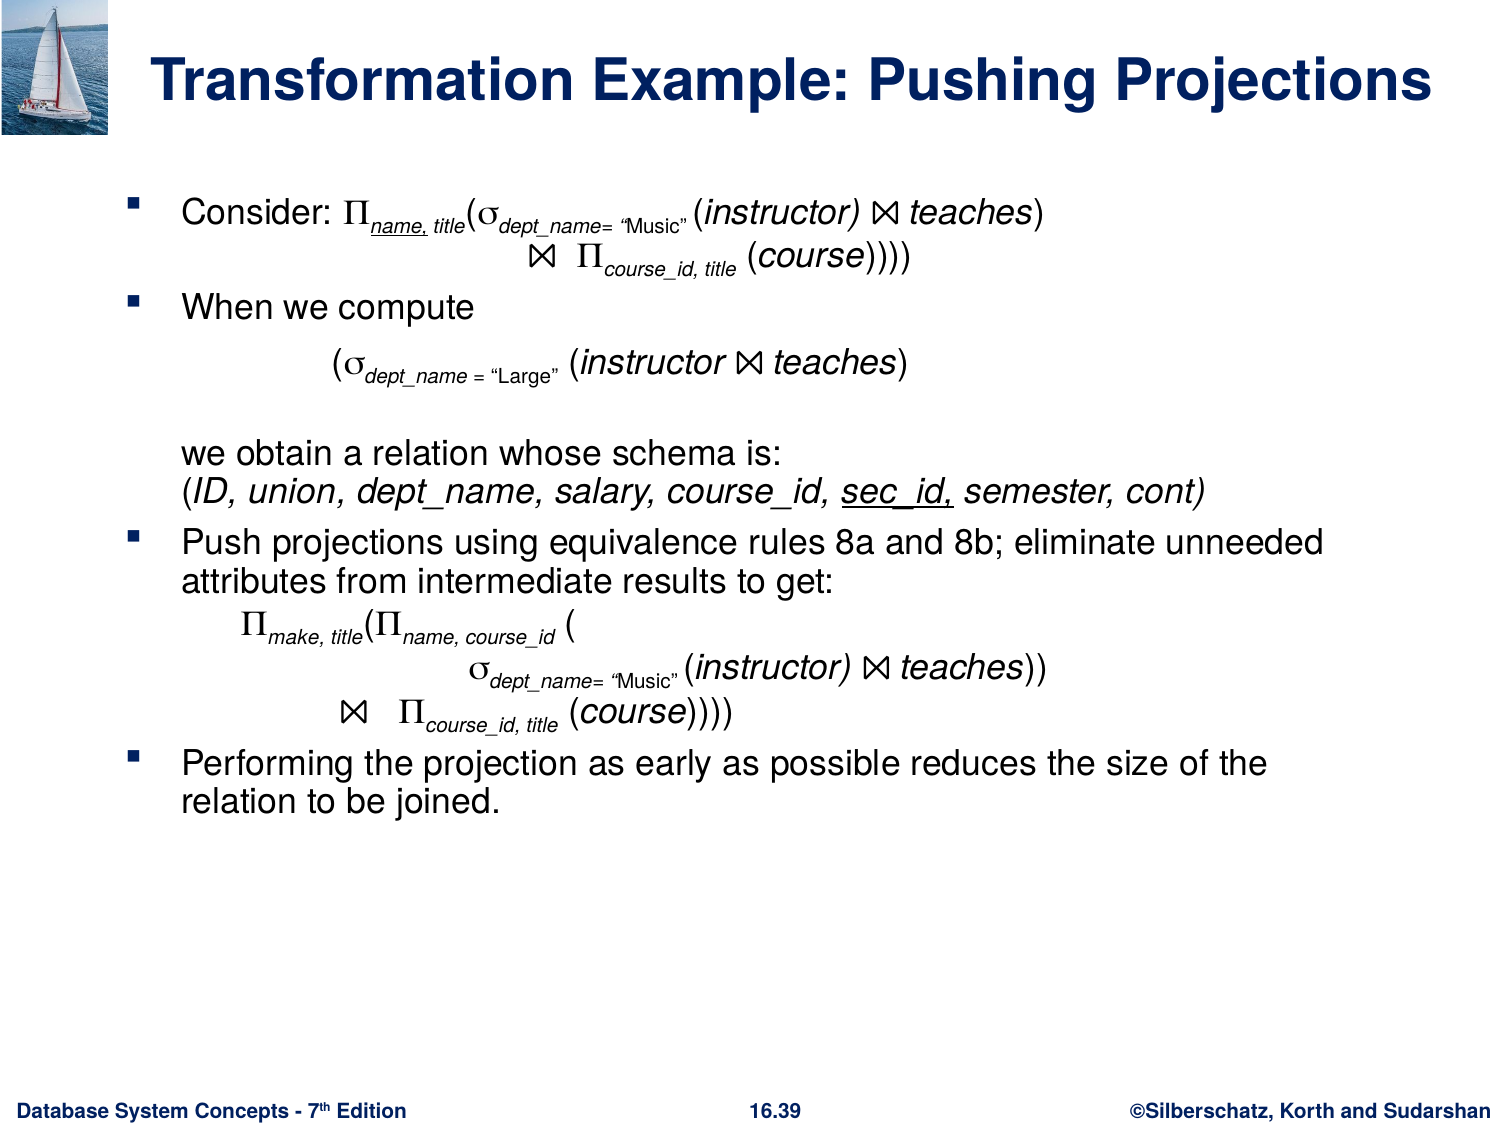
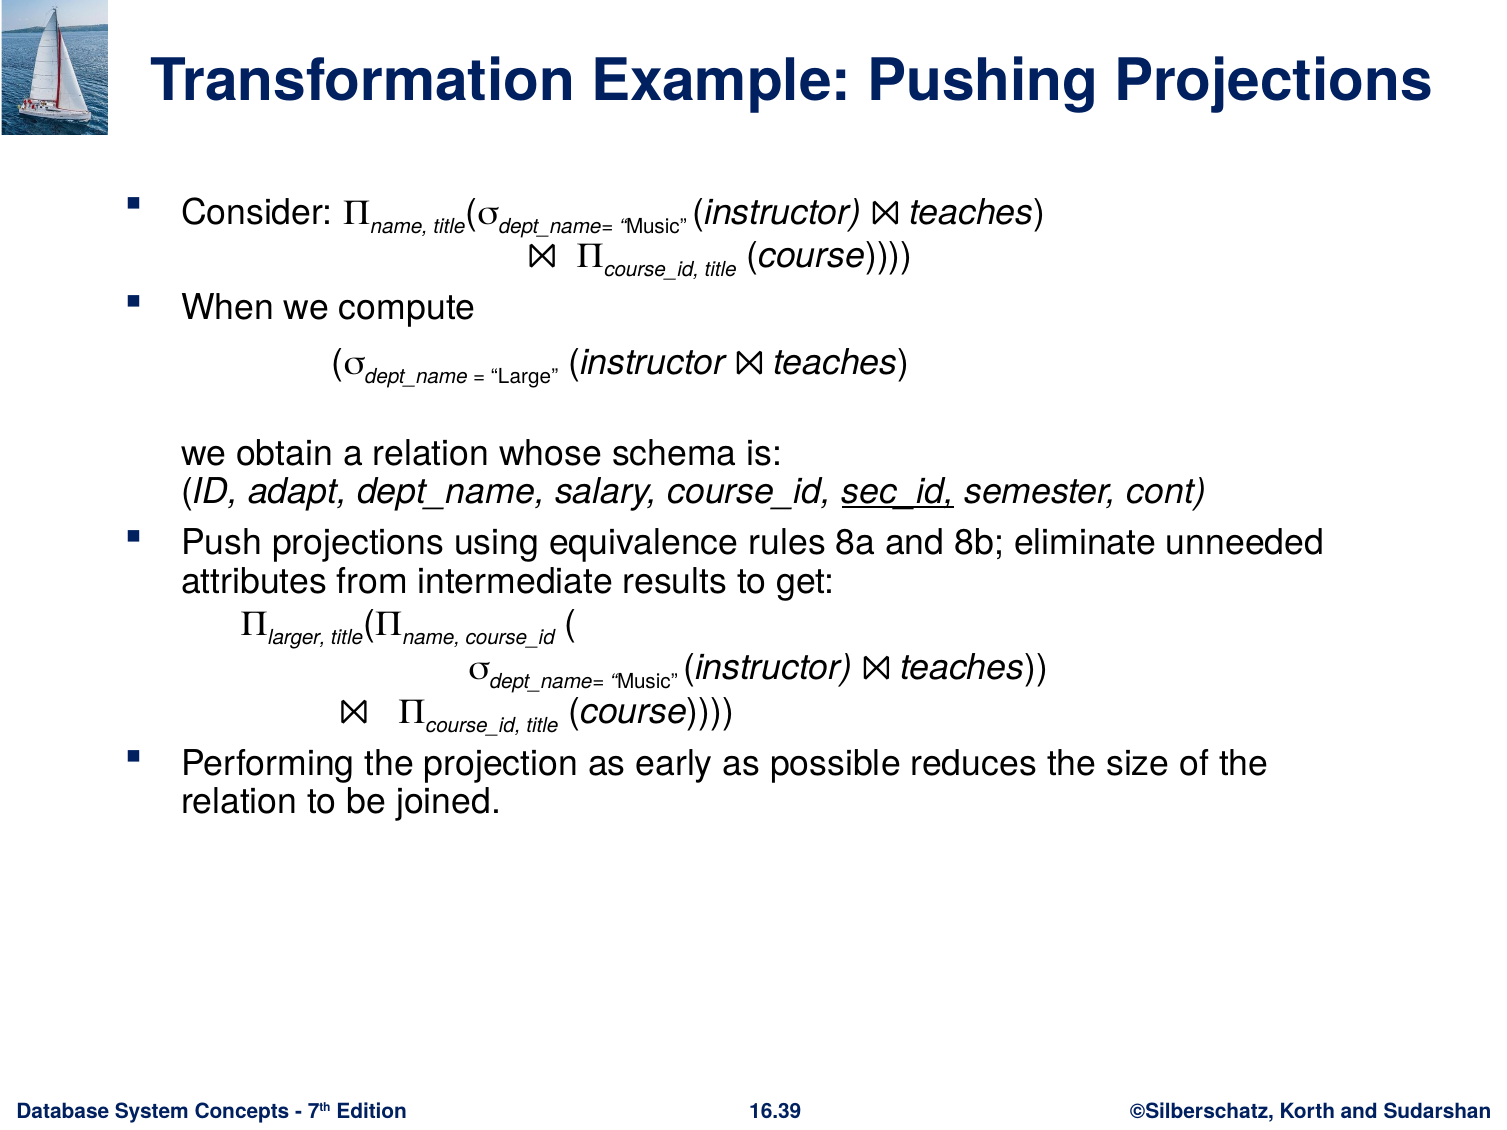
name underline: present -> none (399, 226)
union: union -> adapt (298, 492)
make: make -> larger (297, 638)
